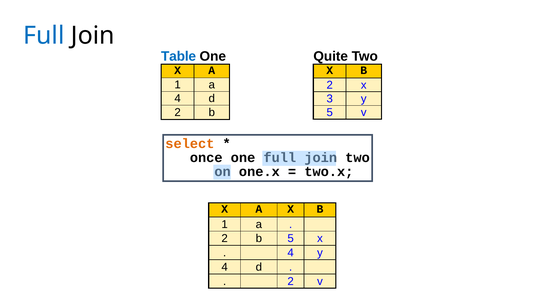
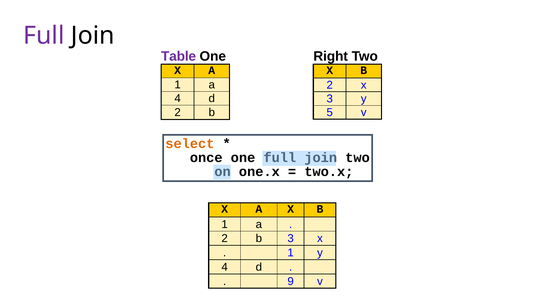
Full colour: blue -> purple (44, 35)
Table colour: blue -> purple (179, 56)
Quite: Quite -> Right (331, 56)
b 5: 5 -> 3 (291, 238)
4: 4 -> 1 (291, 252)
2: 2 -> 9 (291, 281)
